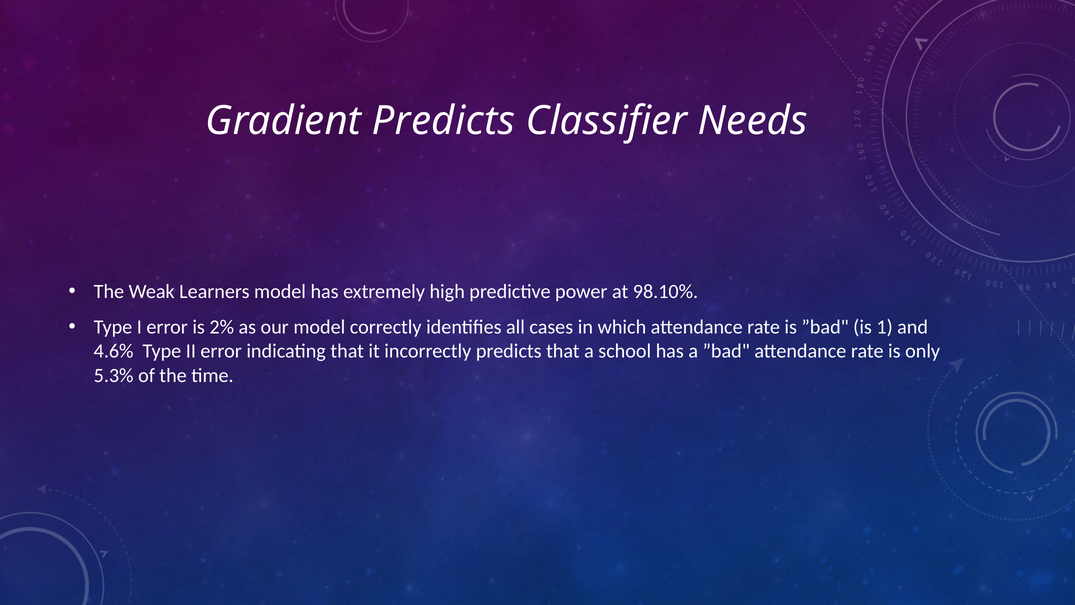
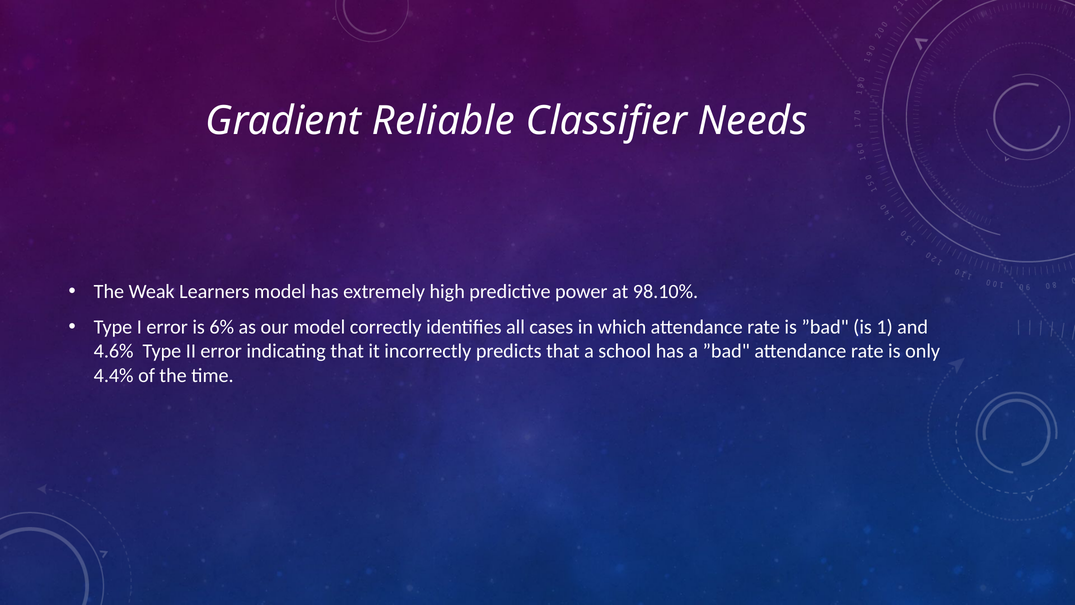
Gradient Predicts: Predicts -> Reliable (443, 121)
2%: 2% -> 6% (222, 327)
5.3%: 5.3% -> 4.4% (114, 375)
